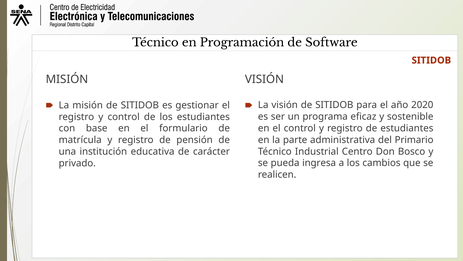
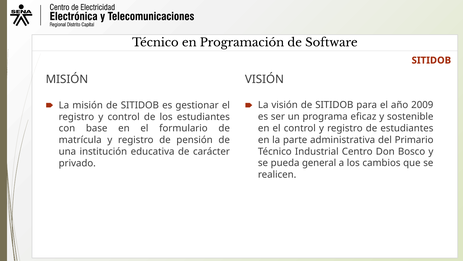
2020: 2020 -> 2009 (422, 105)
ingresa: ingresa -> general (319, 163)
